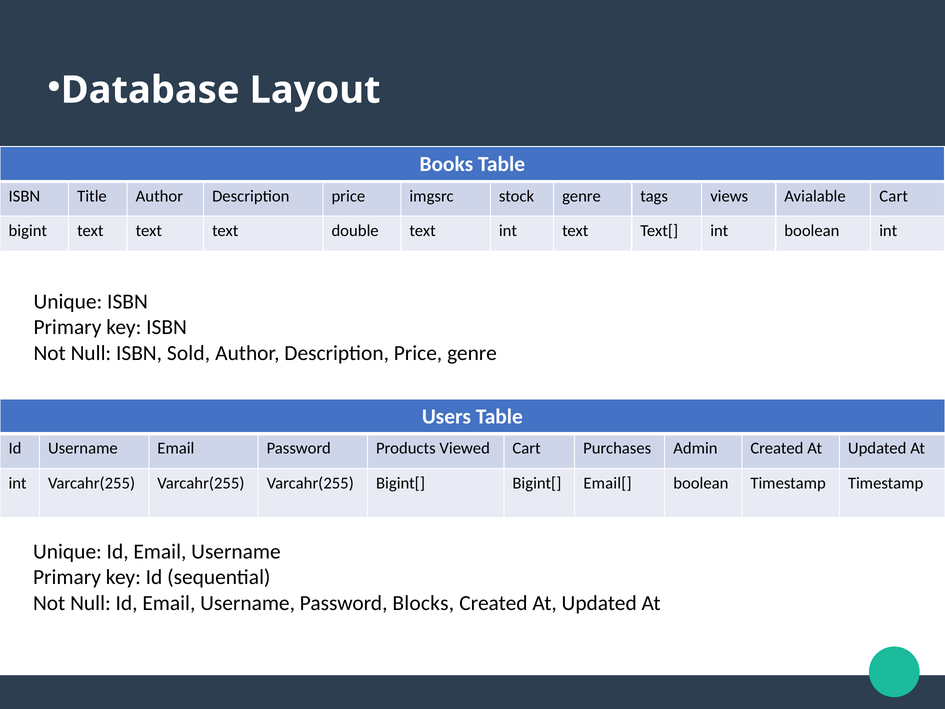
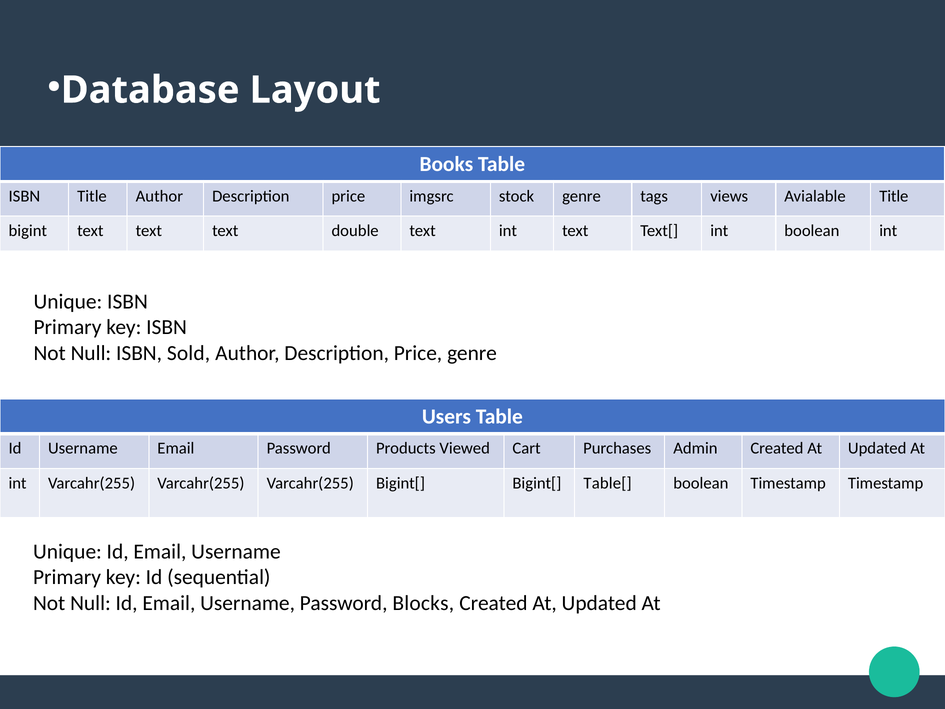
Avialable Cart: Cart -> Title (894, 196)
Email[: Email[ -> Table[ (608, 483)
